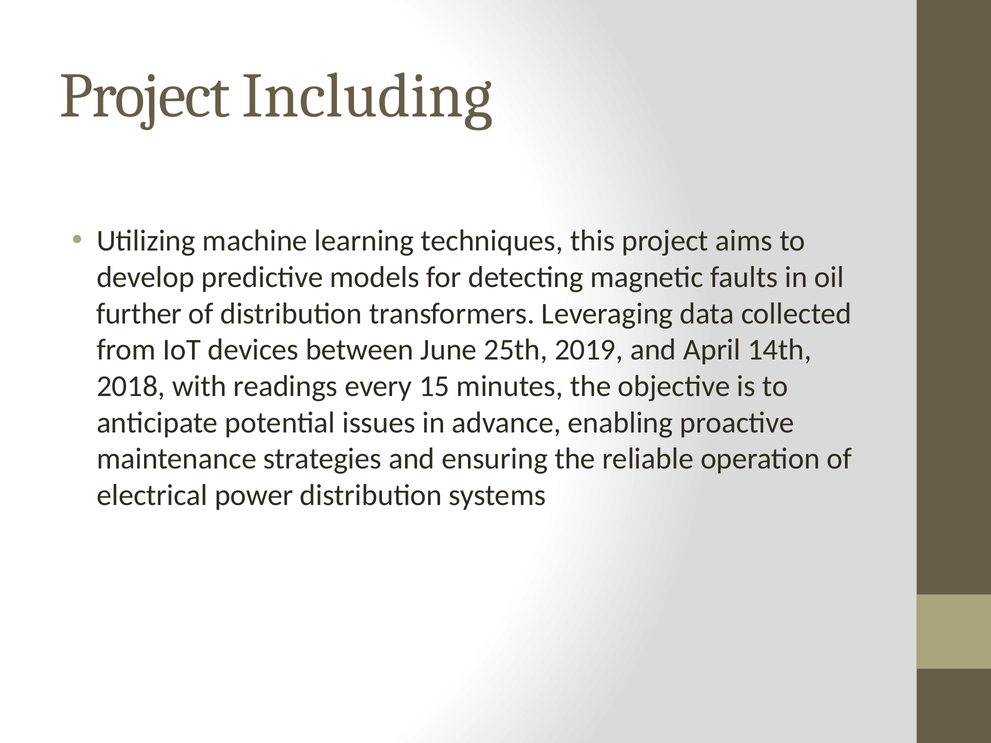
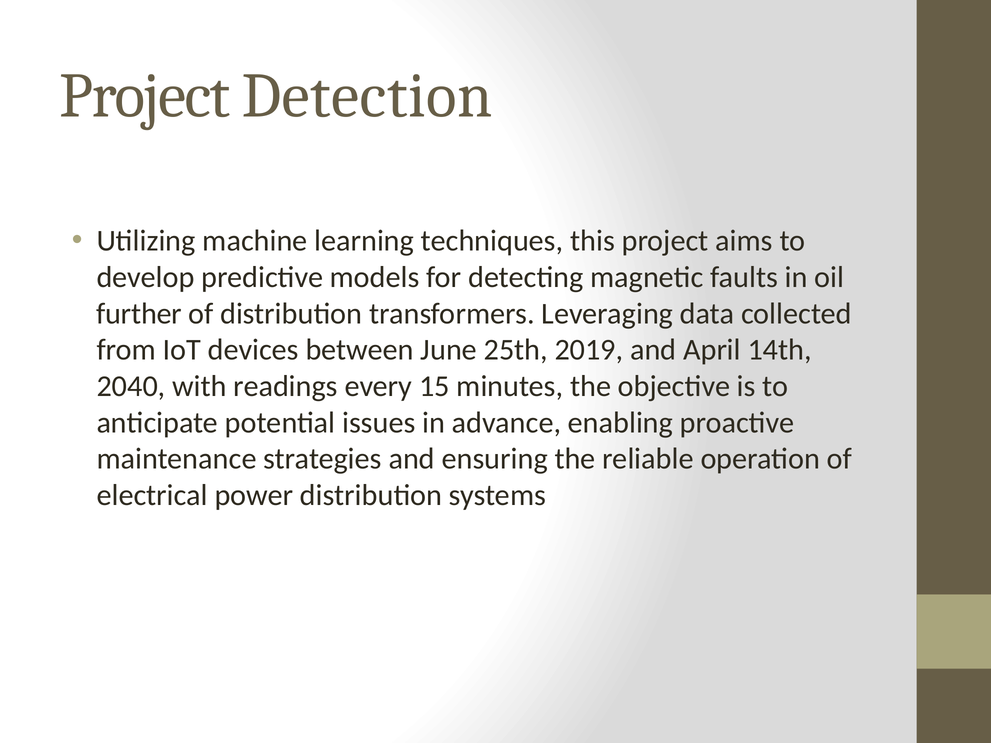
Including: Including -> Detection (367, 96)
2018: 2018 -> 2040 (131, 386)
